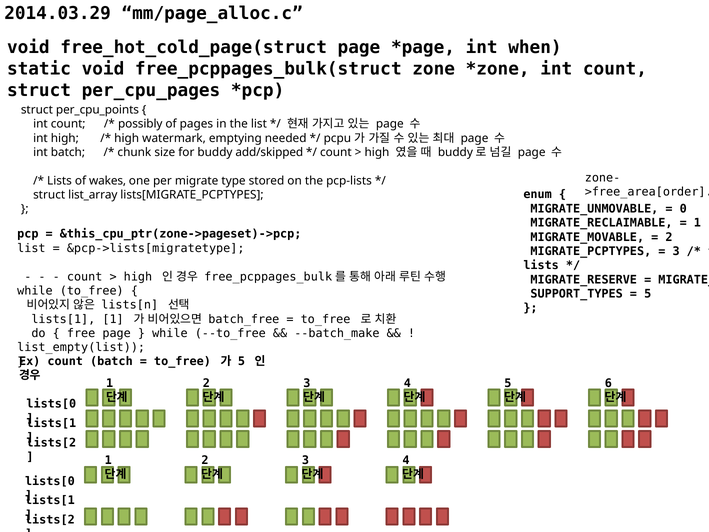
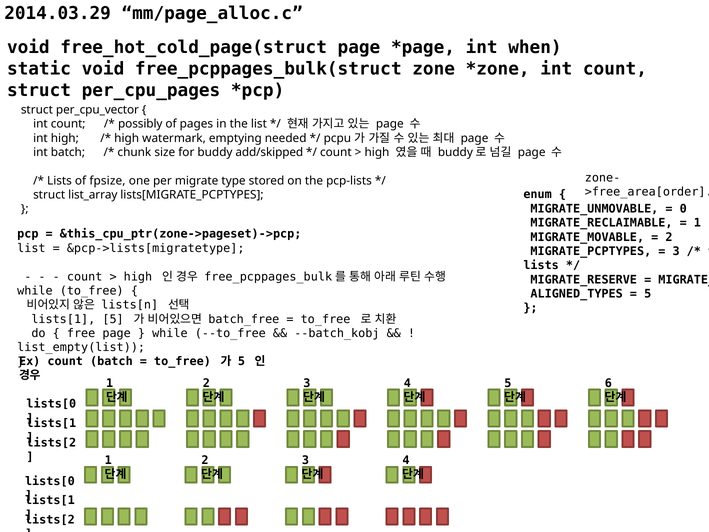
per_cpu_points: per_cpu_points -> per_cpu_vector (97, 110)
wakes: wakes -> fpsize (107, 181)
SUPPORT_TYPES: SUPPORT_TYPES -> ALIGNED_TYPES (577, 294)
lists[1 1: 1 -> 5 (113, 319)
--batch_make: --batch_make -> --batch_kobj (337, 333)
